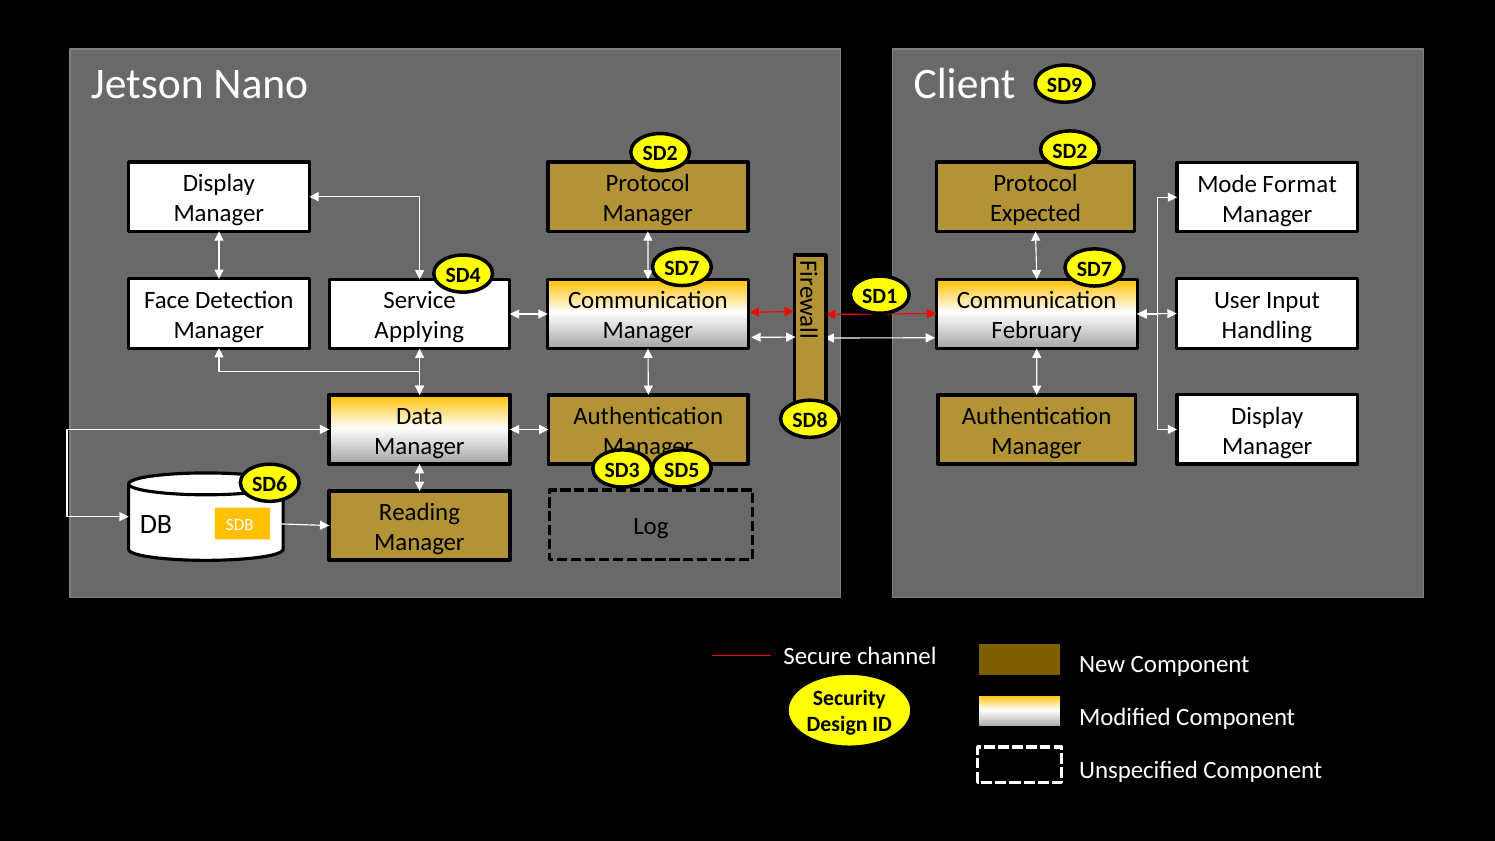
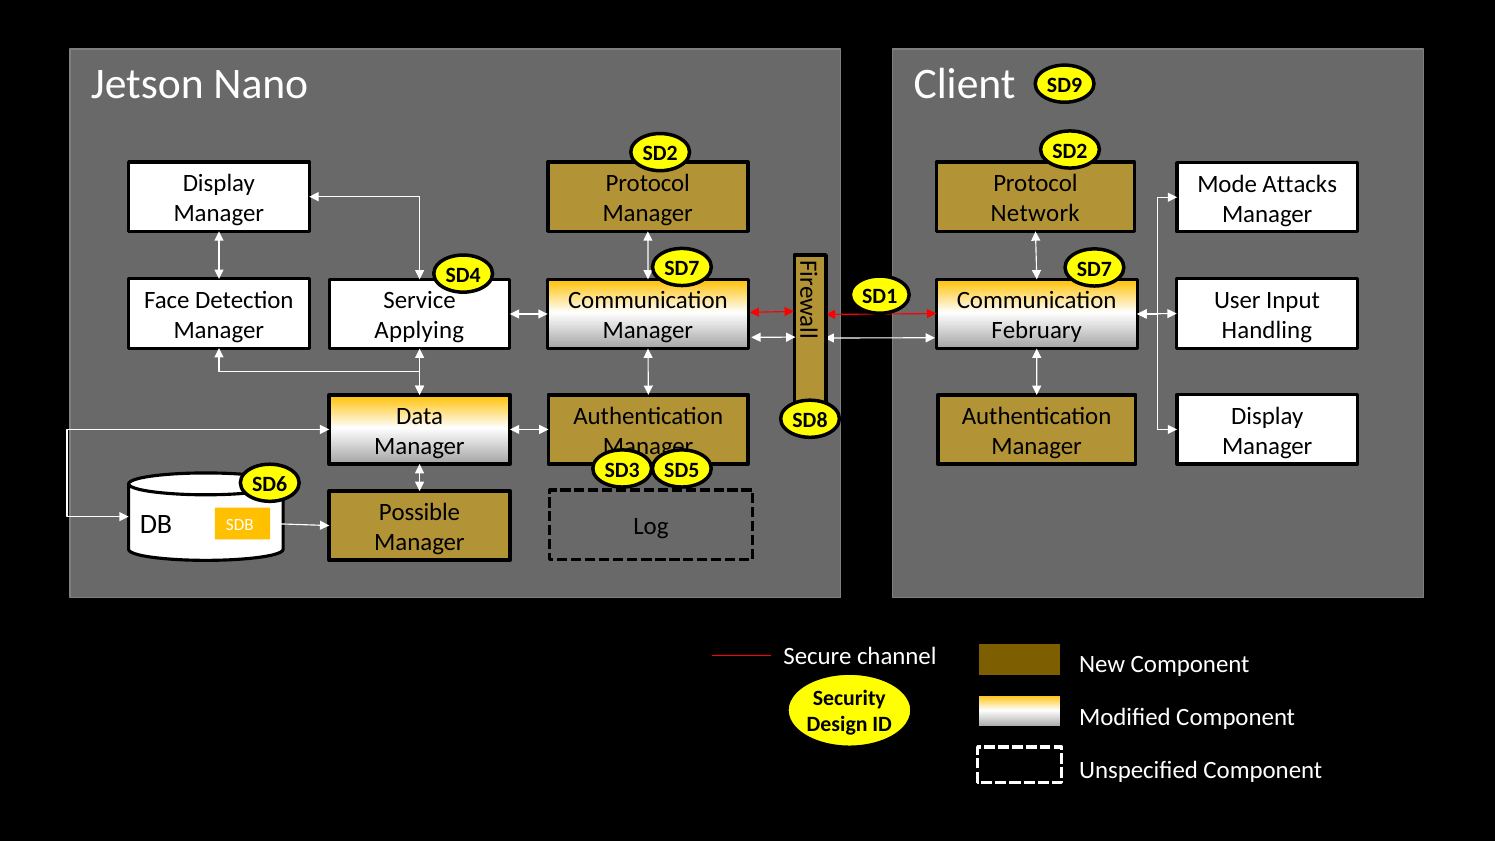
Format: Format -> Attacks (1300, 184)
Expected: Expected -> Network (1035, 213)
Reading: Reading -> Possible (419, 512)
